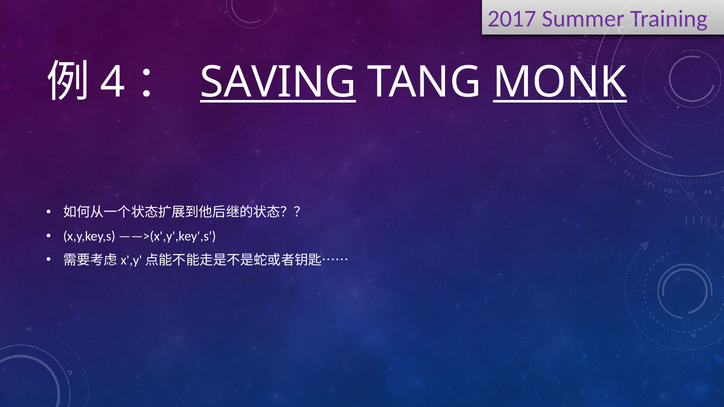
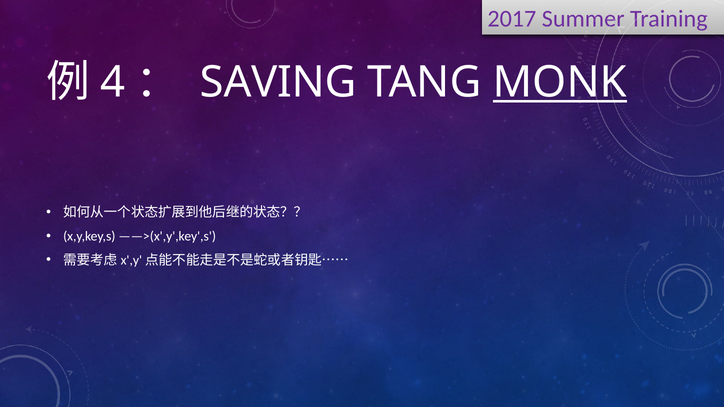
SAVING underline: present -> none (278, 82)
